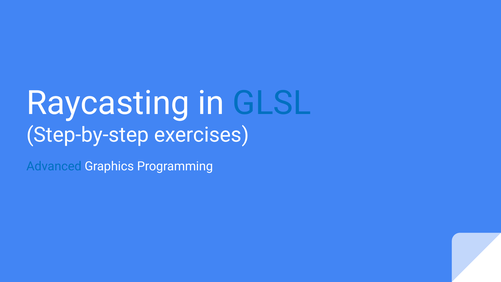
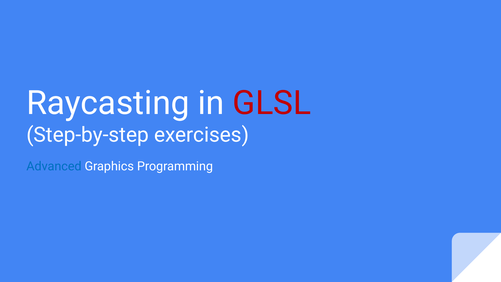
GLSL colour: blue -> red (272, 103)
